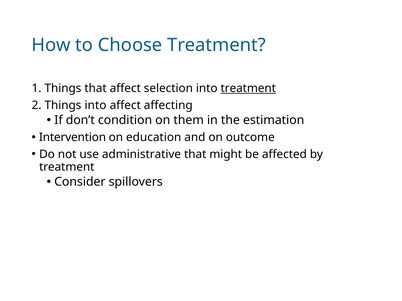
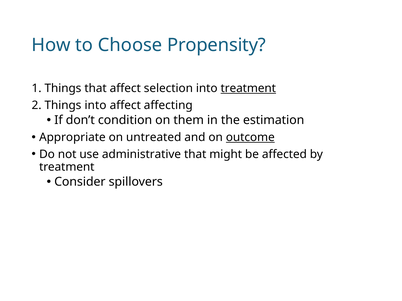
Choose Treatment: Treatment -> Propensity (217, 45)
Intervention: Intervention -> Appropriate (72, 138)
education: education -> untreated (154, 138)
outcome underline: none -> present (250, 138)
